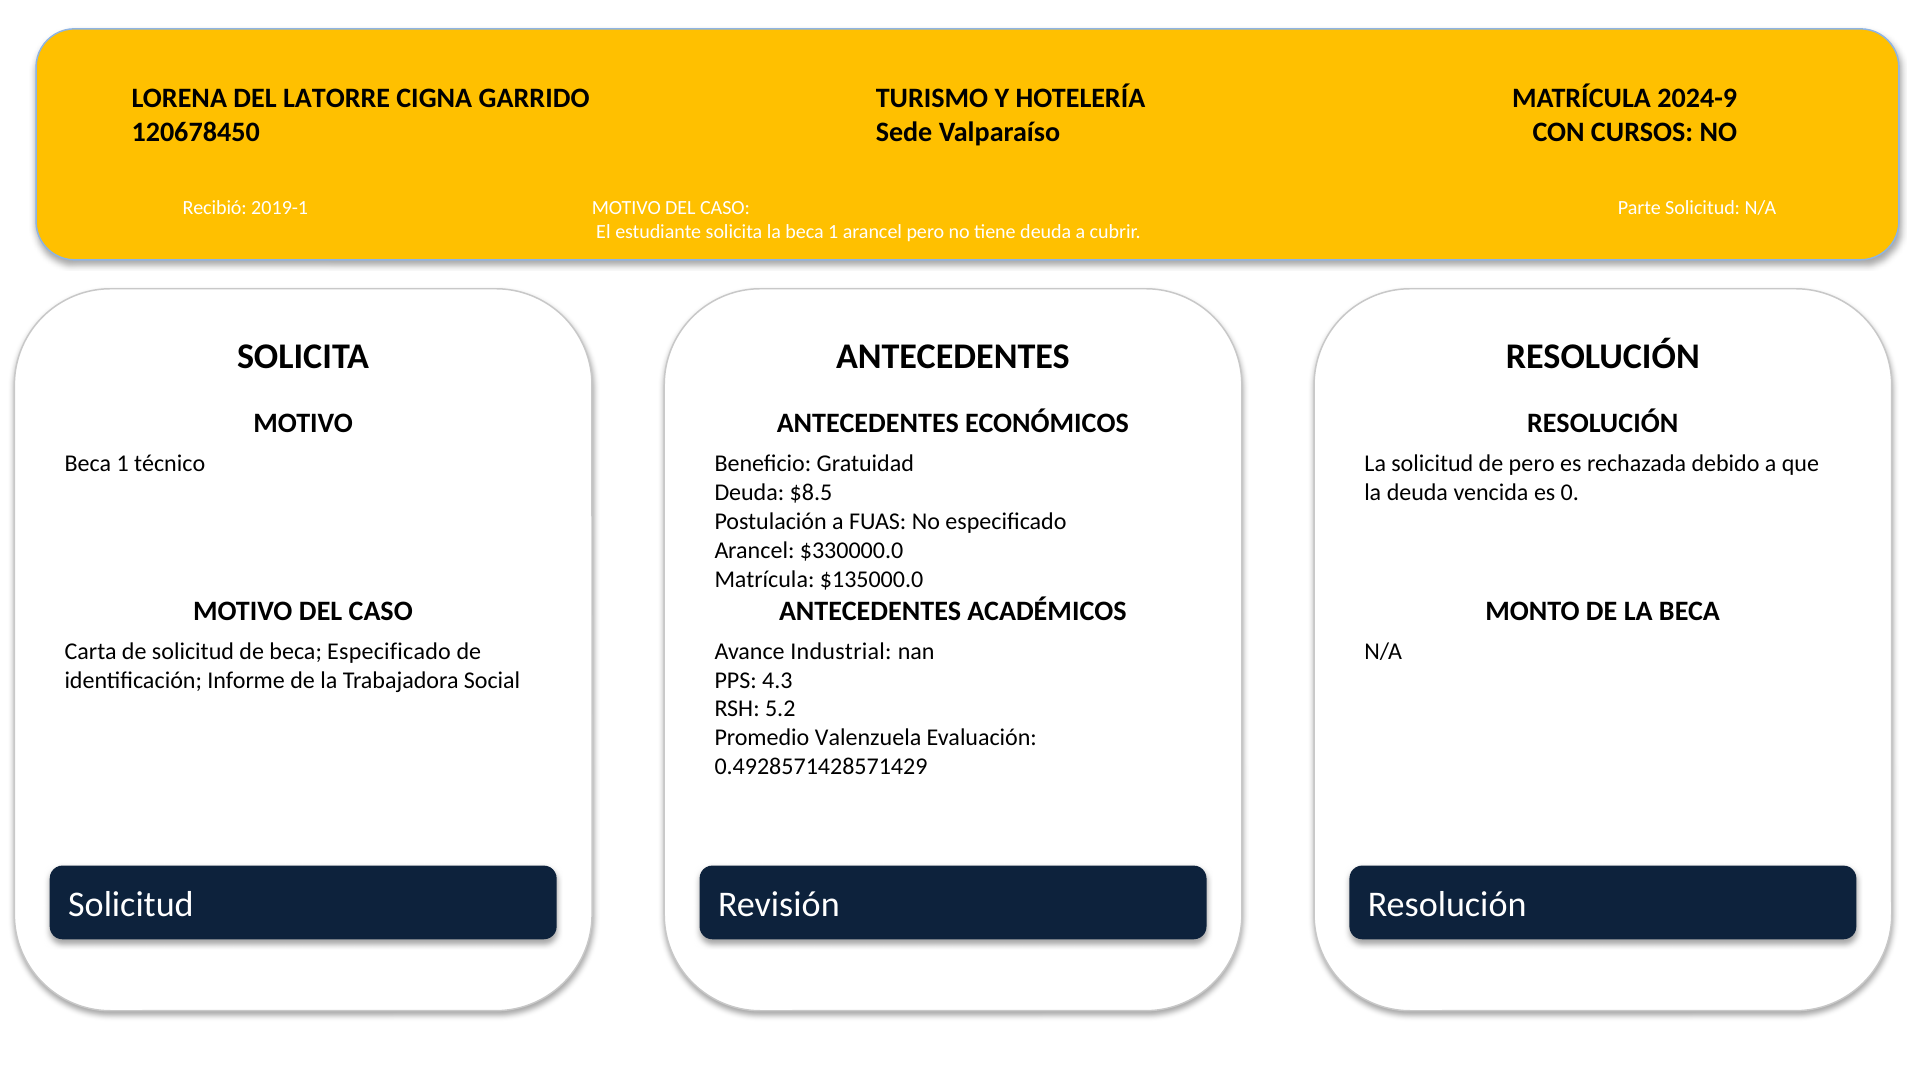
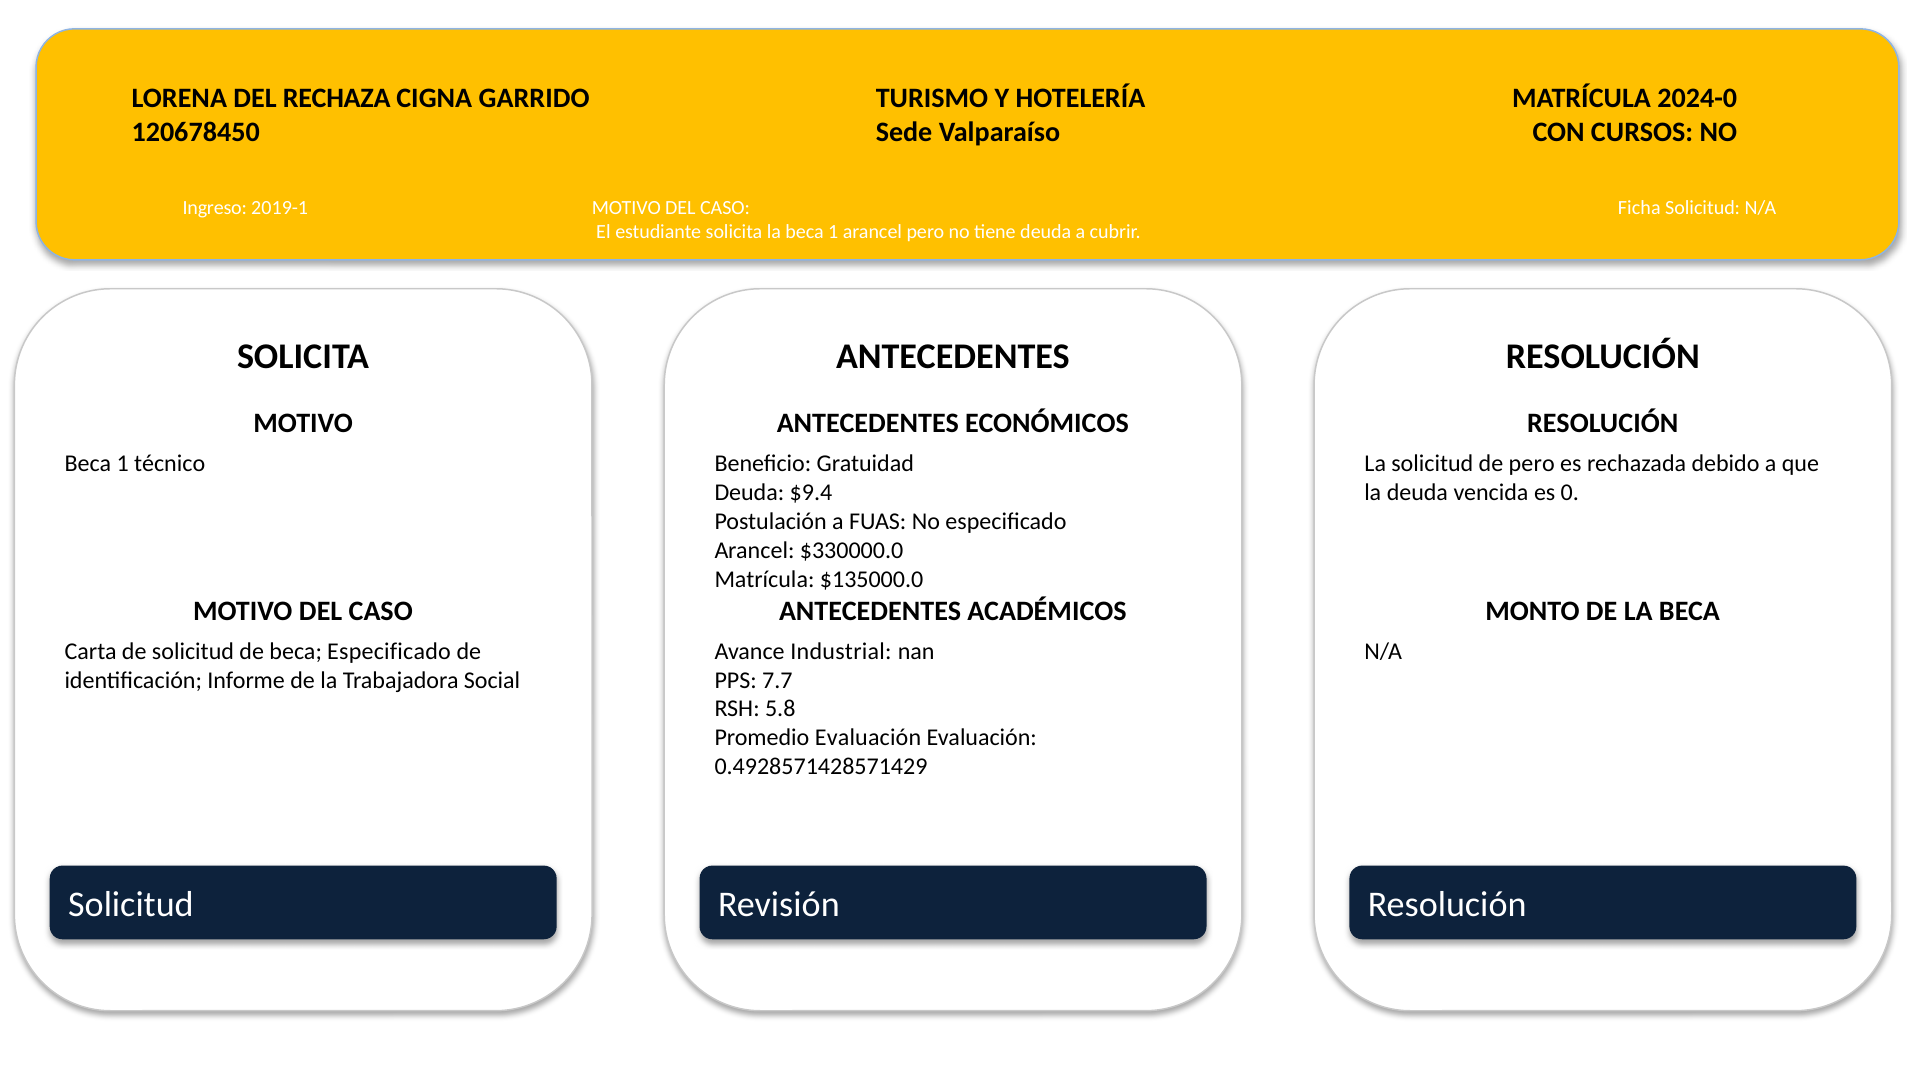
LATORRE: LATORRE -> RECHAZA (337, 98)
2024-9: 2024-9 -> 2024-0 (1697, 98)
Recibió: Recibió -> Ingreso (215, 208)
Parte: Parte -> Ficha (1639, 208)
$8.5: $8.5 -> $9.4 (811, 493)
4.3: 4.3 -> 7.7 (777, 680)
5.2: 5.2 -> 5.8 (780, 709)
Promedio Valenzuela: Valenzuela -> Evaluación (868, 738)
